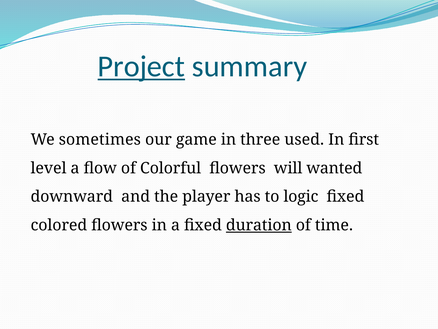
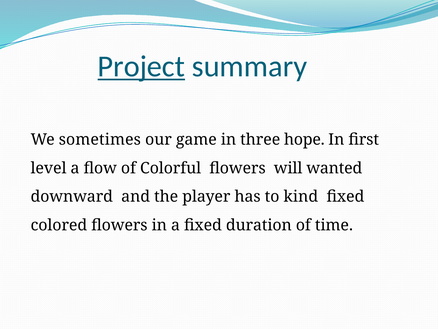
used: used -> hope (304, 139)
logic: logic -> kind (301, 196)
duration underline: present -> none (259, 225)
